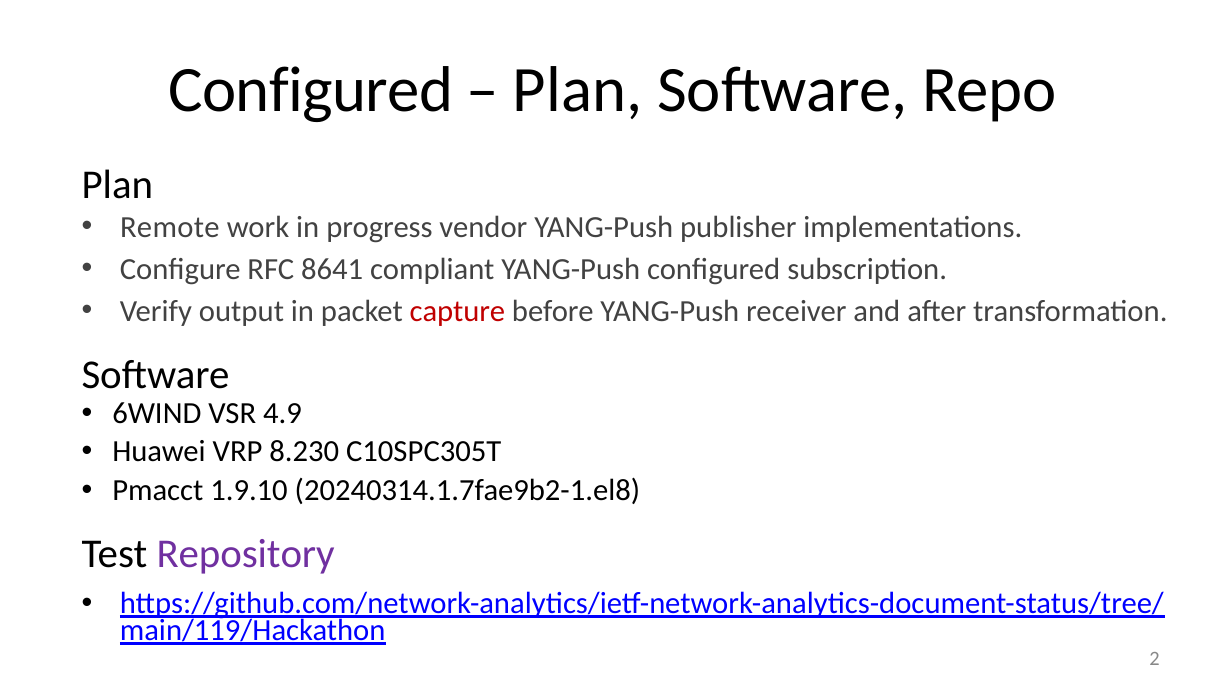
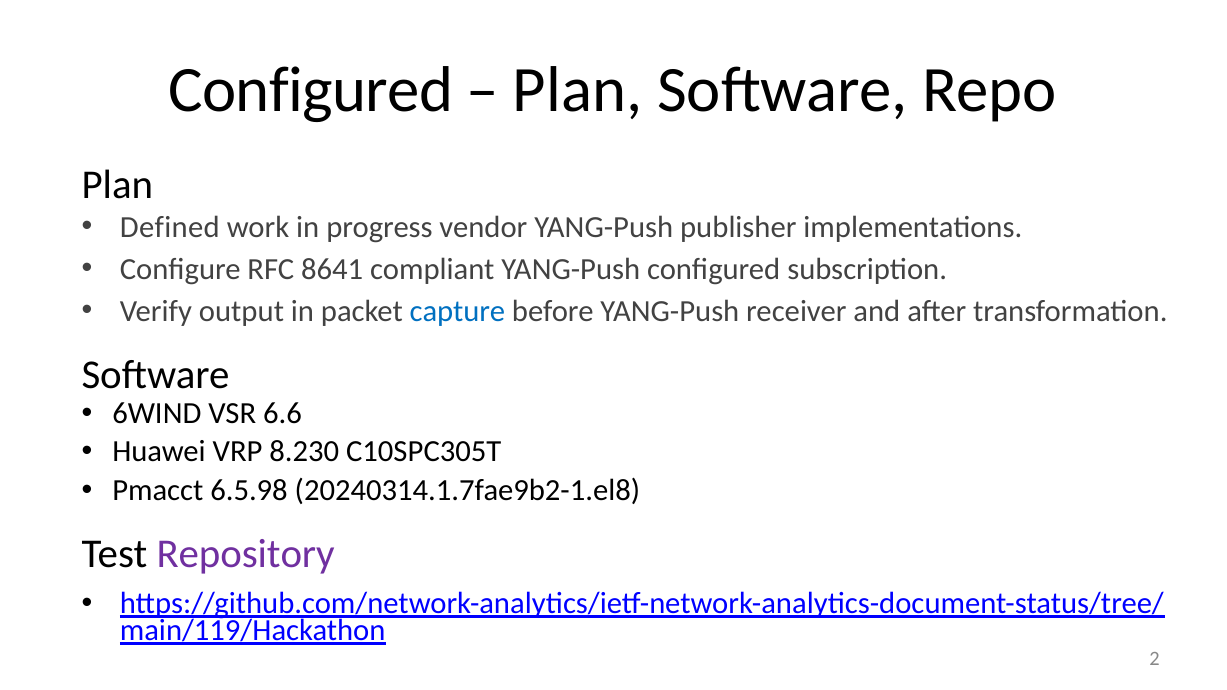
Remote: Remote -> Defined (170, 227)
capture colour: red -> blue (457, 311)
4.9: 4.9 -> 6.6 (282, 414)
1.9.10: 1.9.10 -> 6.5.98 (249, 490)
